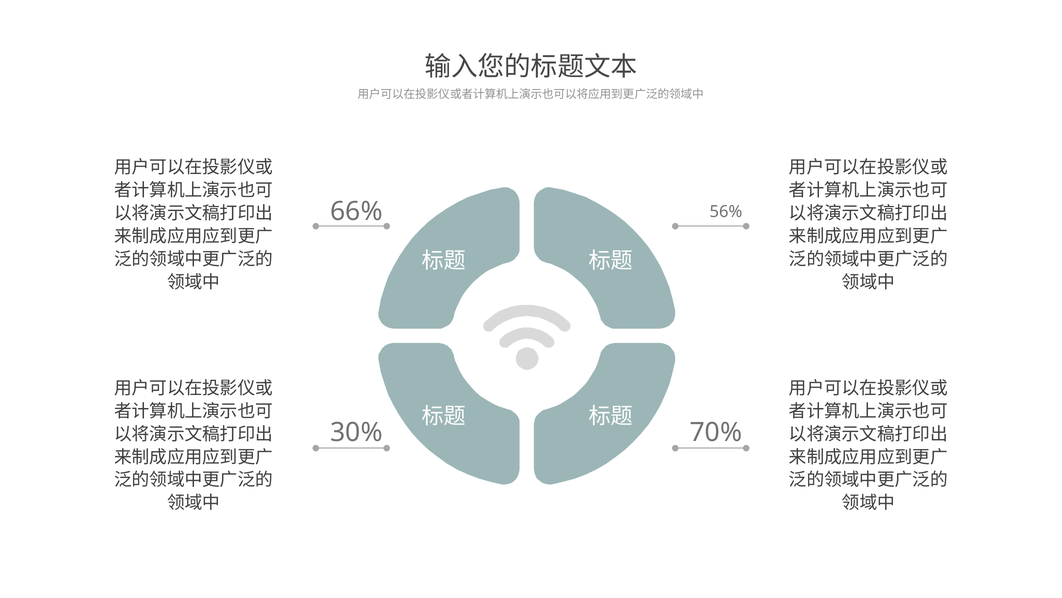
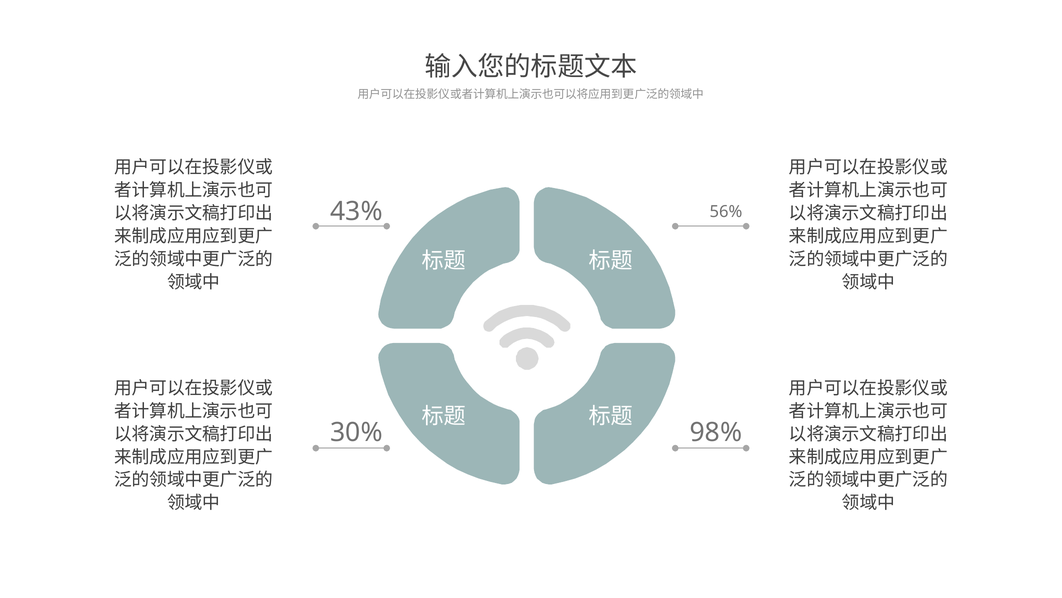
66%: 66% -> 43% (357, 211)
70%: 70% -> 98% (716, 432)
